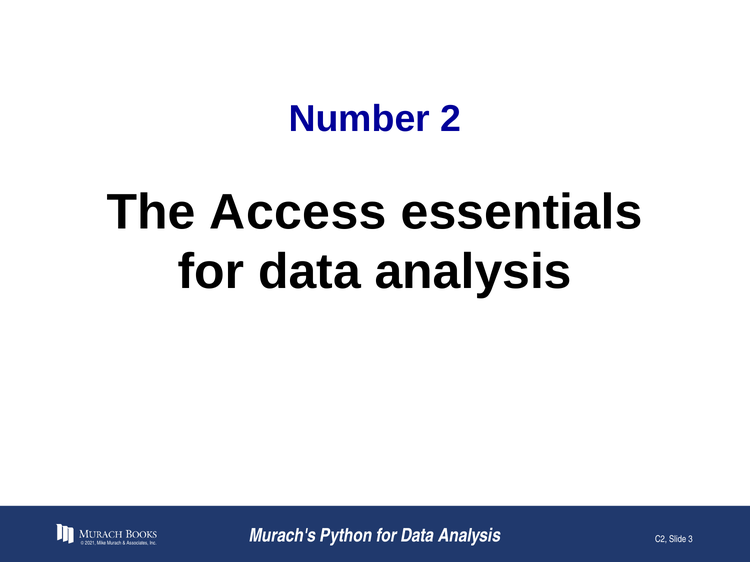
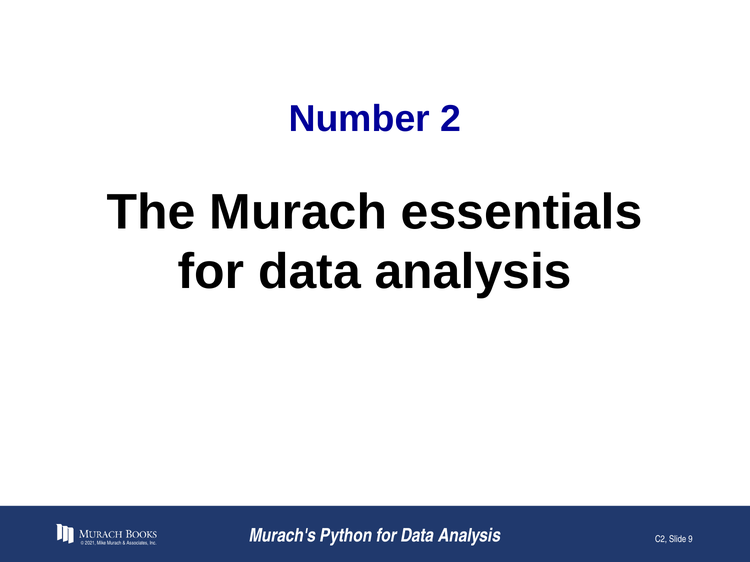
The Access: Access -> Murach (298, 212)
3: 3 -> 9 (690, 540)
